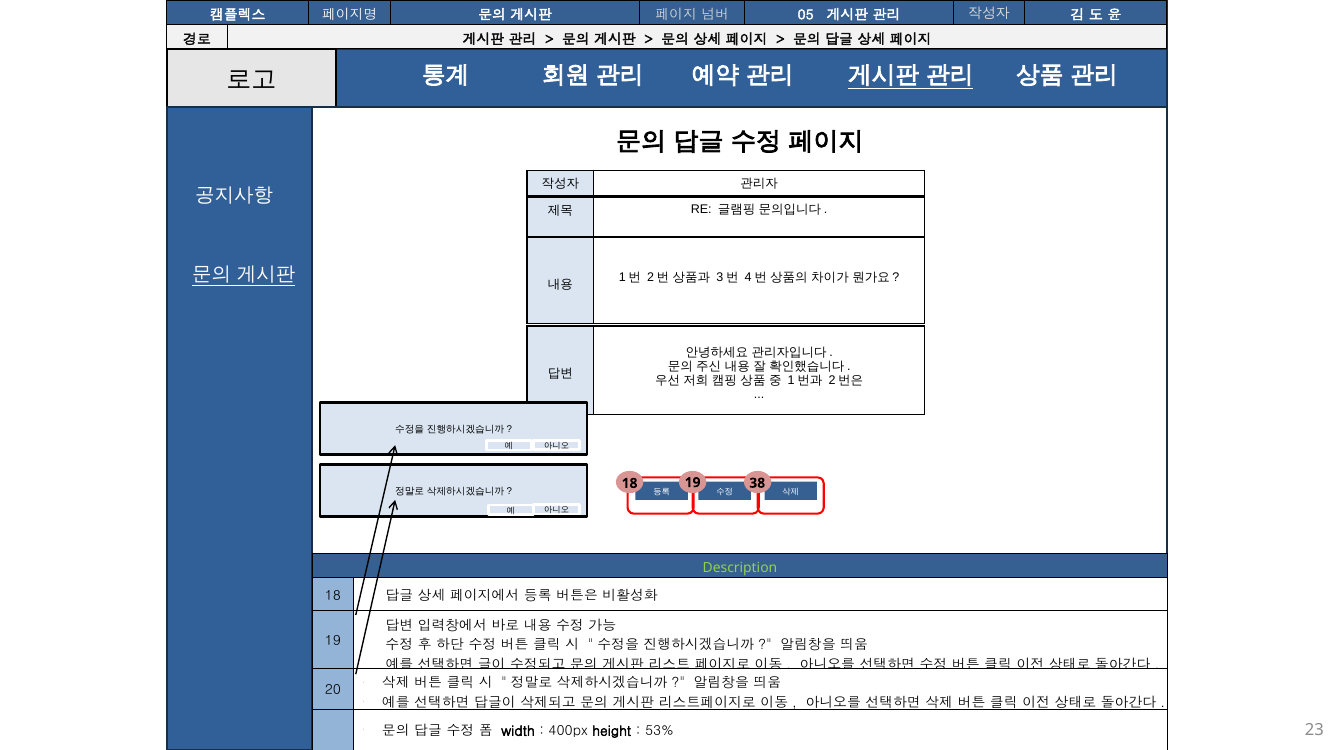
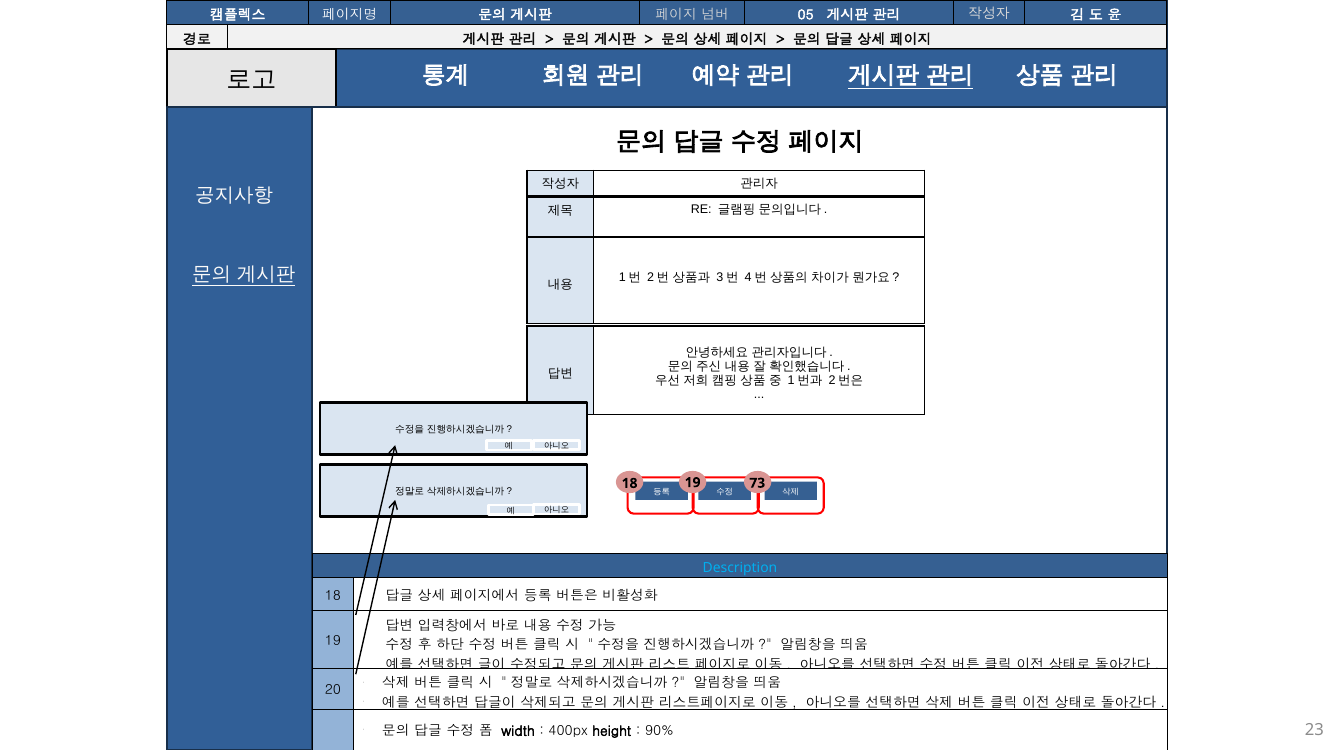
38: 38 -> 73 (757, 483)
Description colour: light green -> light blue (740, 568)
53%: 53% -> 90% (659, 731)
